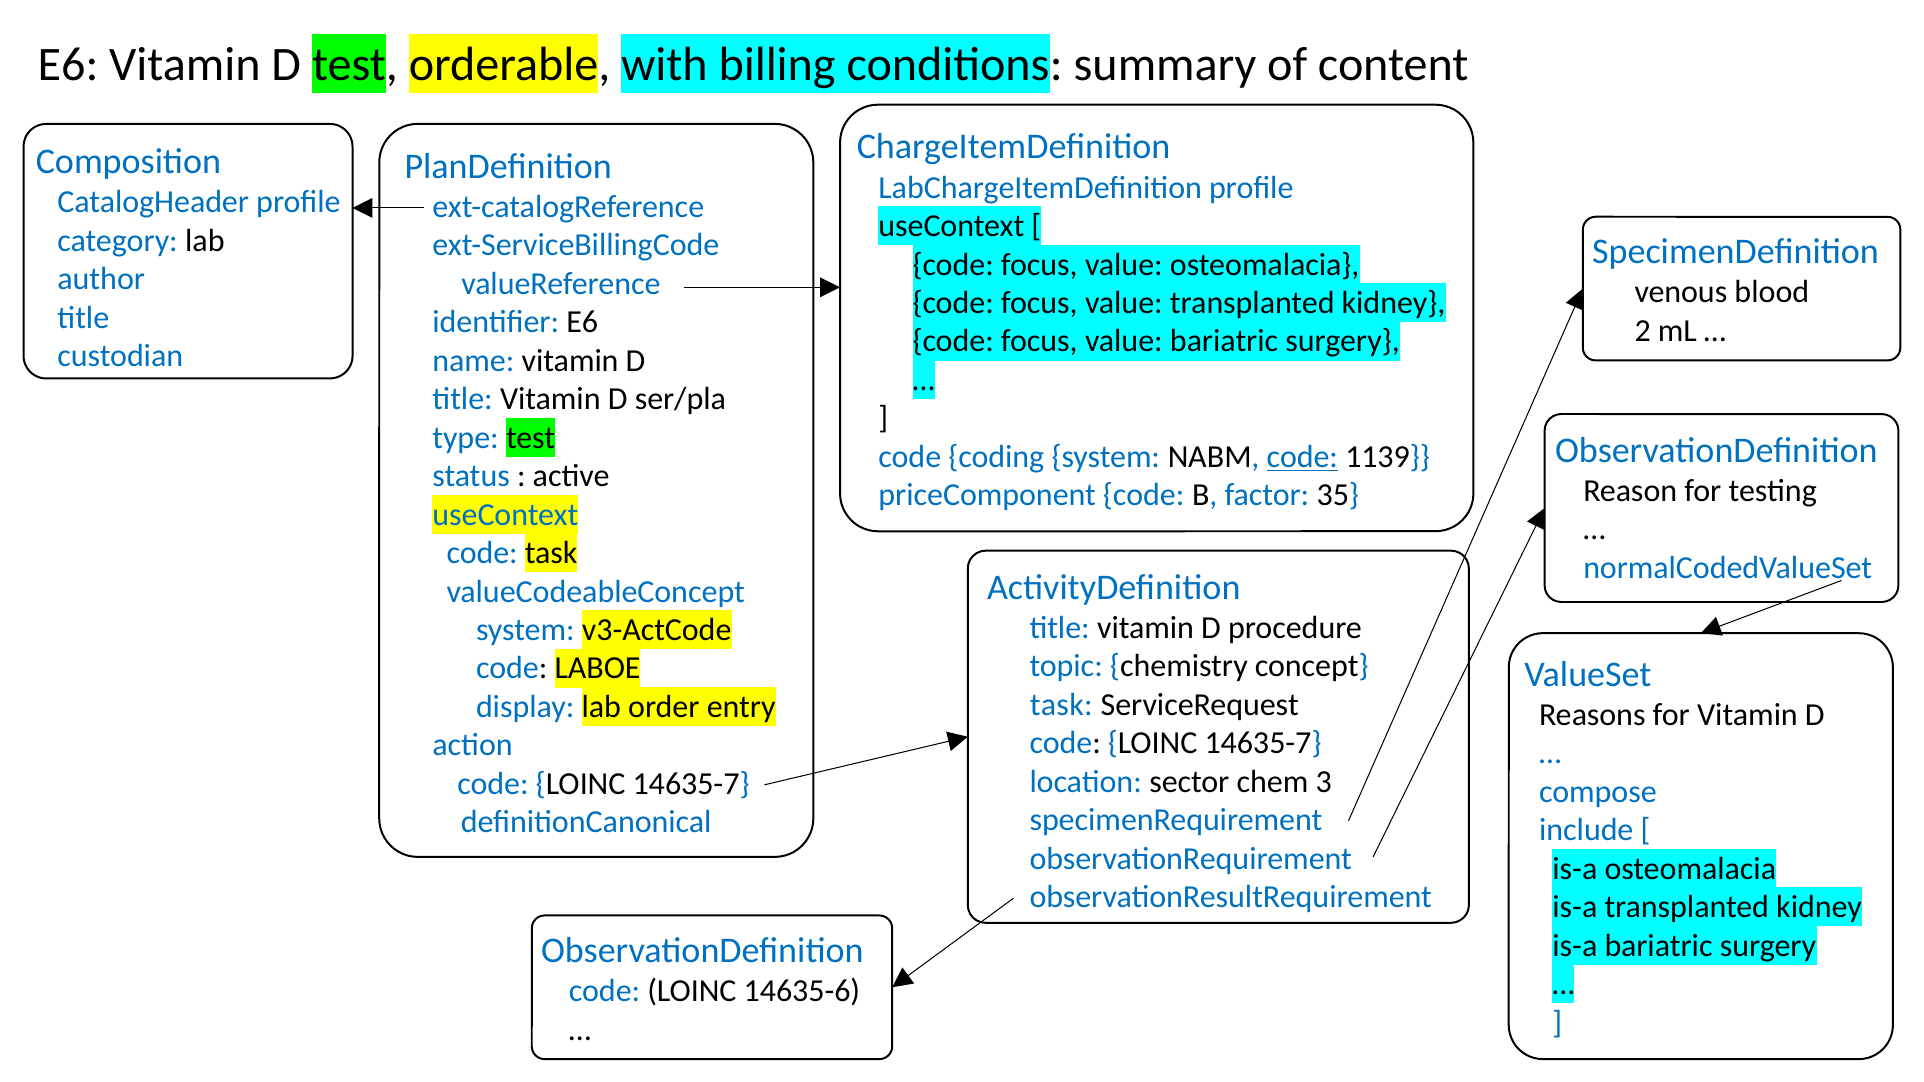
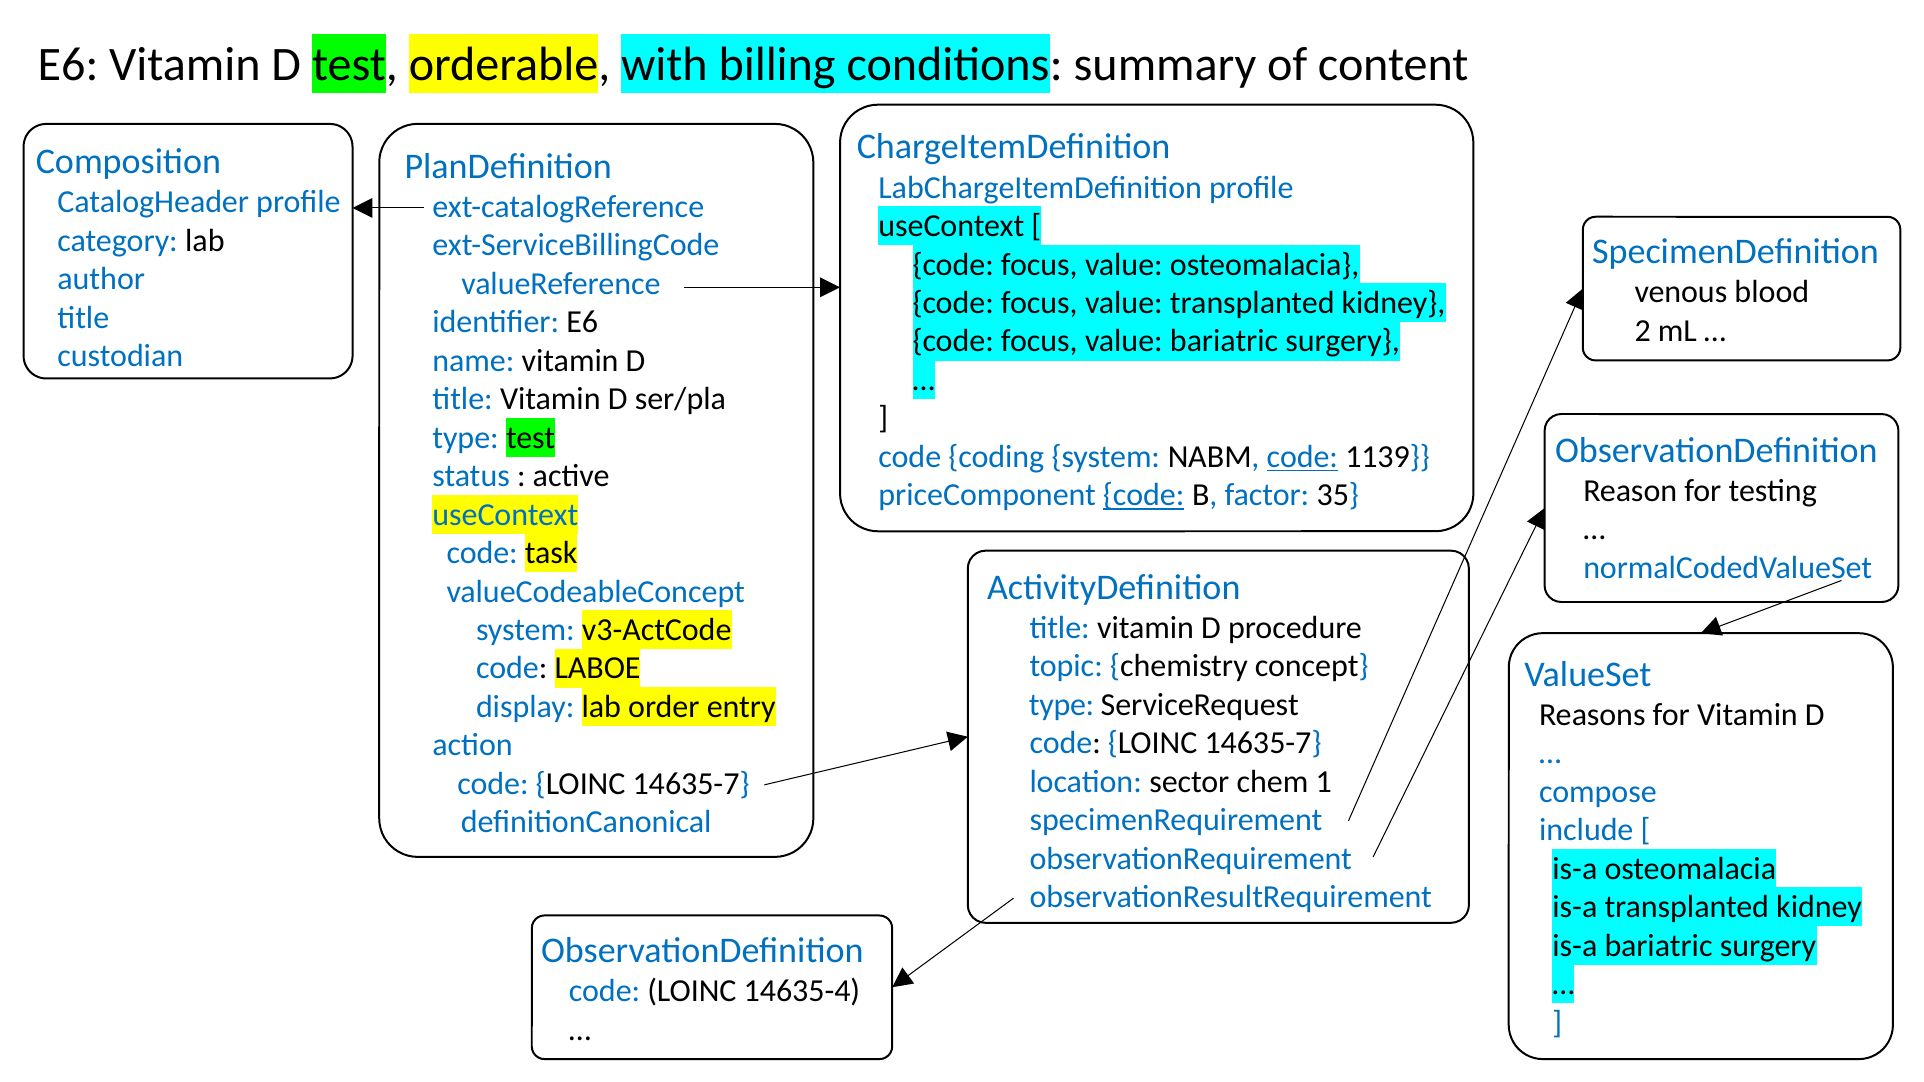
code underline: none -> present (1144, 495)
task: task -> type (1062, 705)
3: 3 -> 1 (1324, 782)
14635-6: 14635-6 -> 14635-4 (802, 991)
